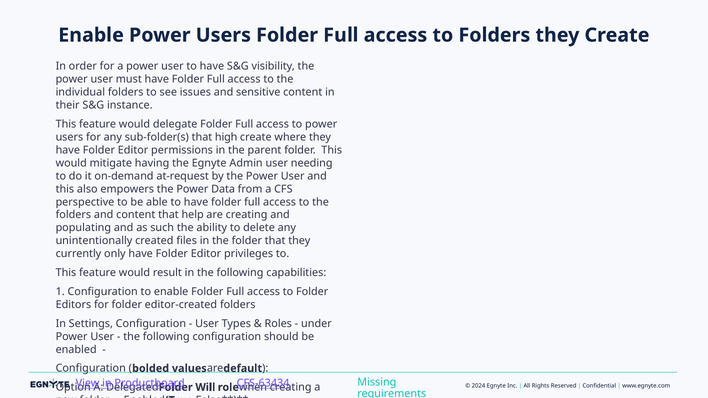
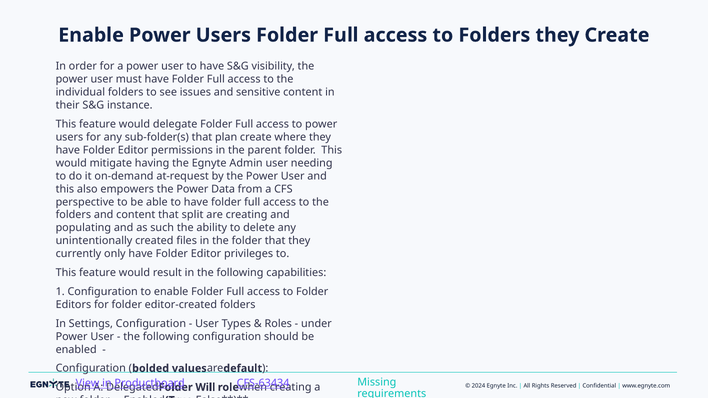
high: high -> plan (226, 137)
help: help -> split (193, 215)
